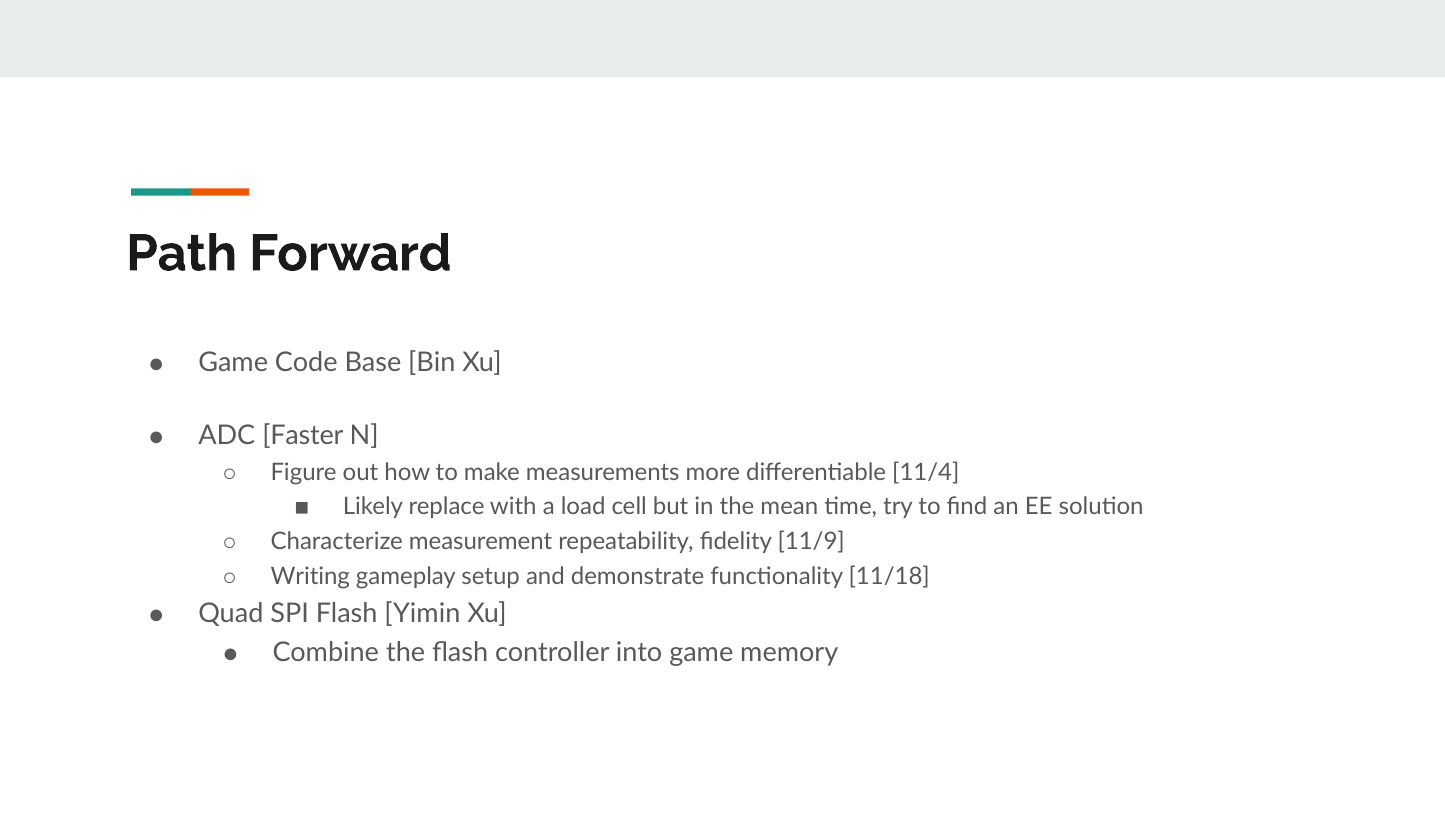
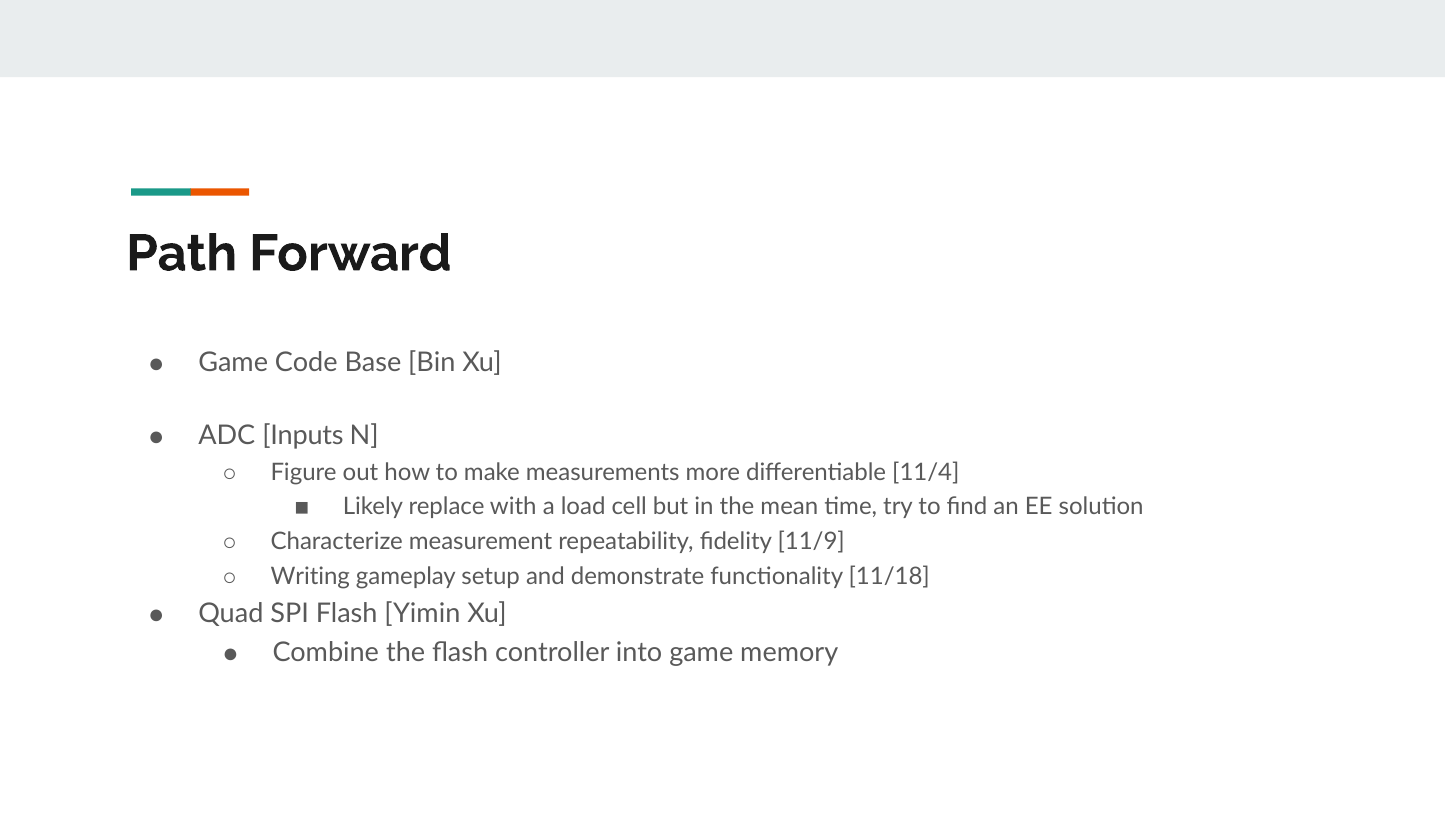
Faster: Faster -> Inputs (303, 436)
